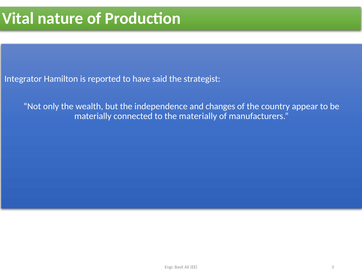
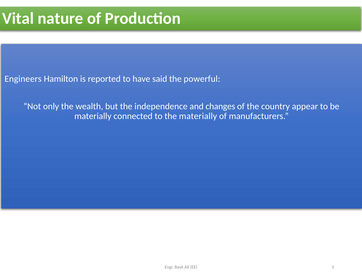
Integrator: Integrator -> Engineers (23, 79)
strategist: strategist -> powerful (202, 79)
